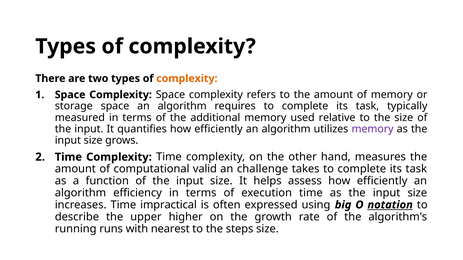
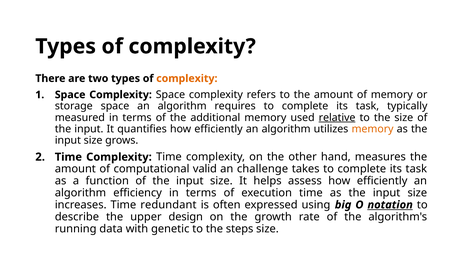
relative underline: none -> present (337, 118)
memory colour: purple -> orange (373, 129)
impractical: impractical -> redundant (168, 205)
higher: higher -> design (186, 217)
runs: runs -> data (111, 229)
nearest: nearest -> genetic (170, 229)
